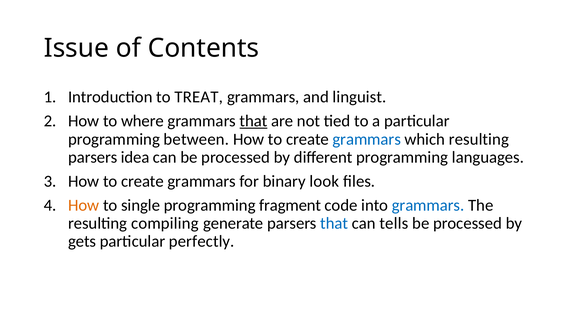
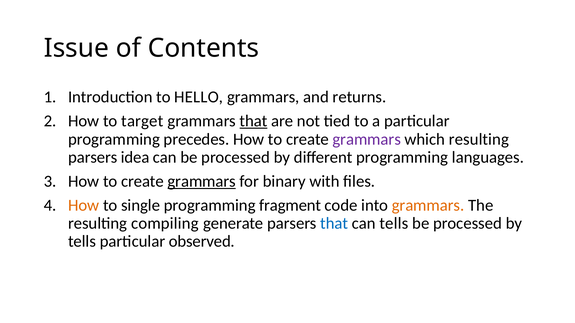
TREAT: TREAT -> HELLO (199, 97)
linguist: linguist -> returns (359, 97)
where: where -> target (142, 121)
between: between -> precedes (197, 139)
grammars colour: blue -> purple (367, 139)
grammars underline: none -> present (202, 181)
look: look -> with (325, 181)
grammars colour: blue -> orange (428, 206)
gets: gets -> tells (82, 242)
perfectly: perfectly -> observed (202, 242)
